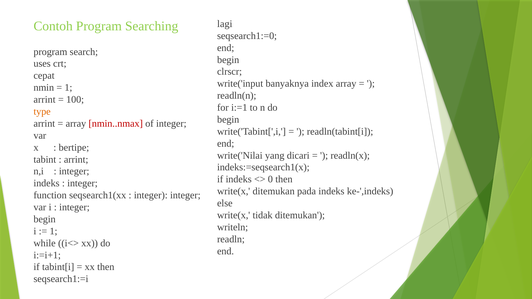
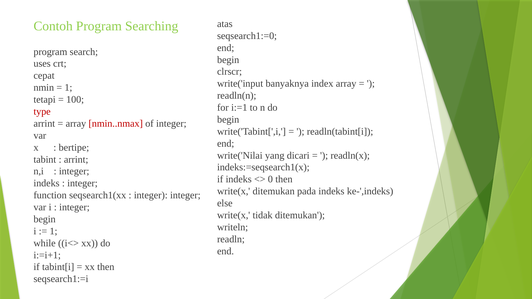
lagi: lagi -> atas (225, 24)
arrint: arrint -> tetapi (45, 100)
type colour: orange -> red (42, 112)
